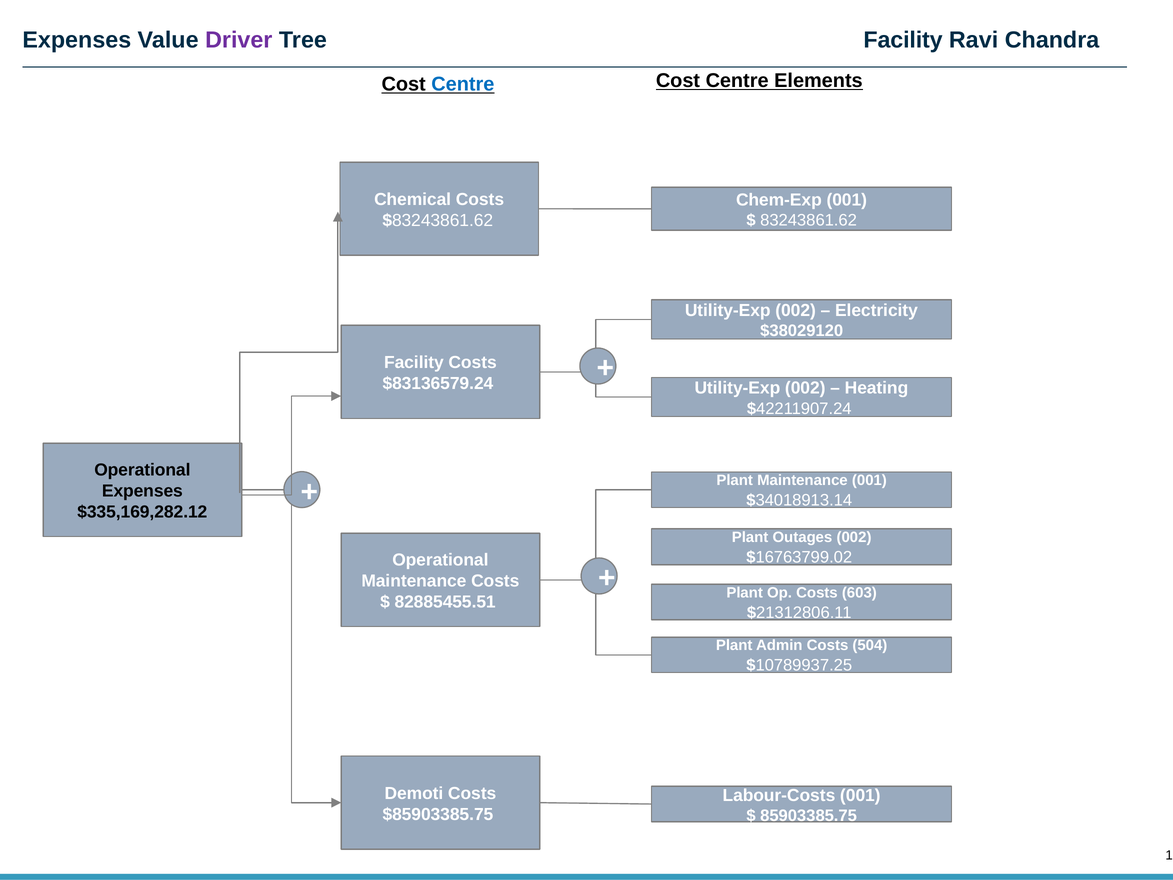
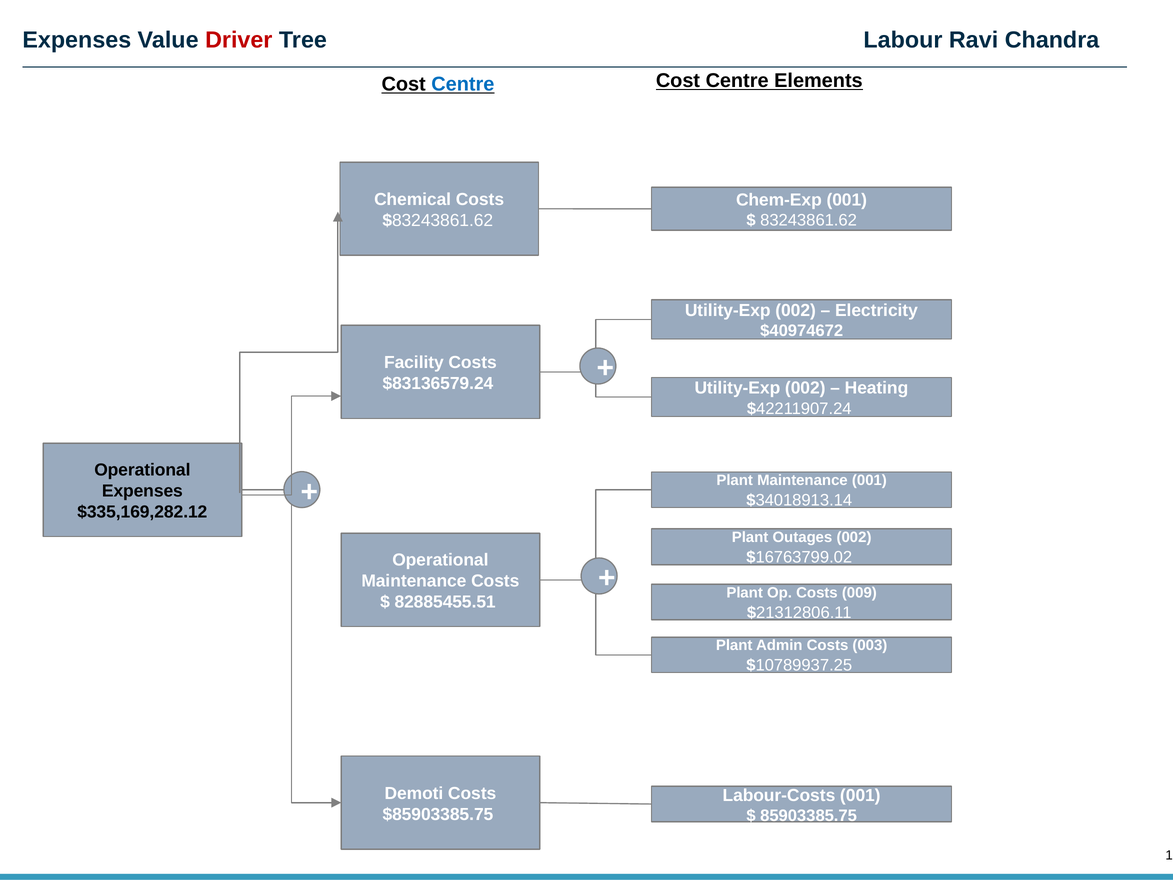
Driver colour: purple -> red (239, 40)
Tree Facility: Facility -> Labour (903, 40)
$38029120: $38029120 -> $40974672 (802, 331)
603: 603 -> 009 (859, 593)
504: 504 -> 003 (870, 645)
